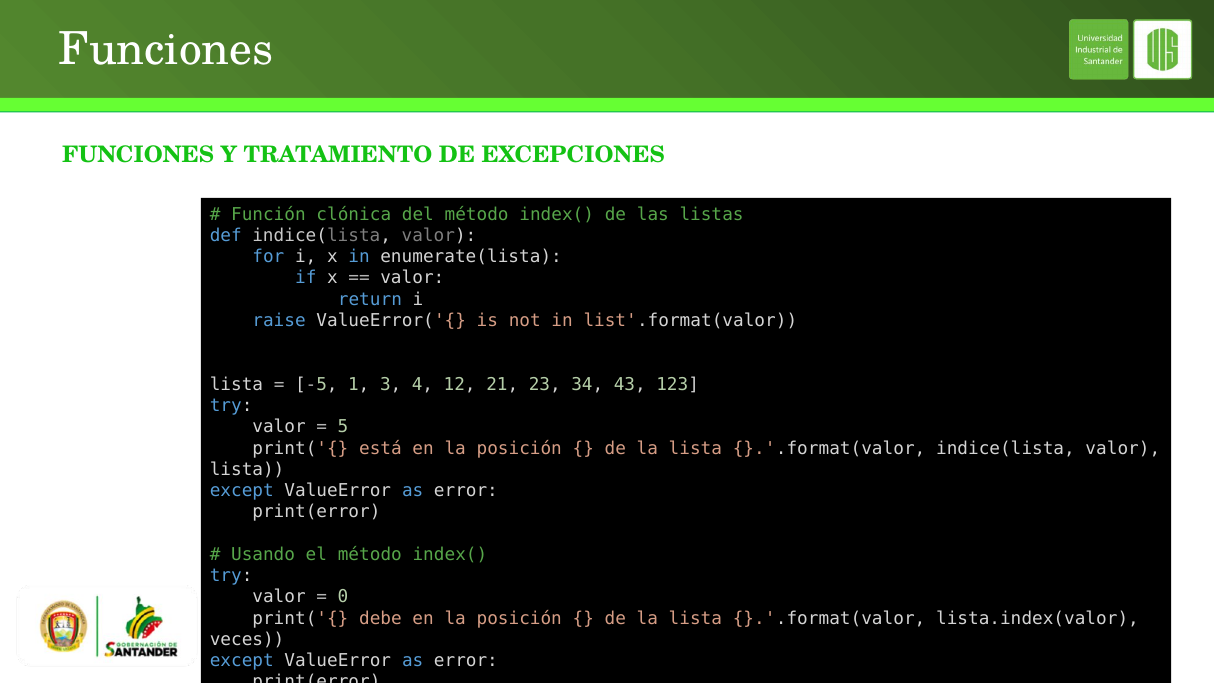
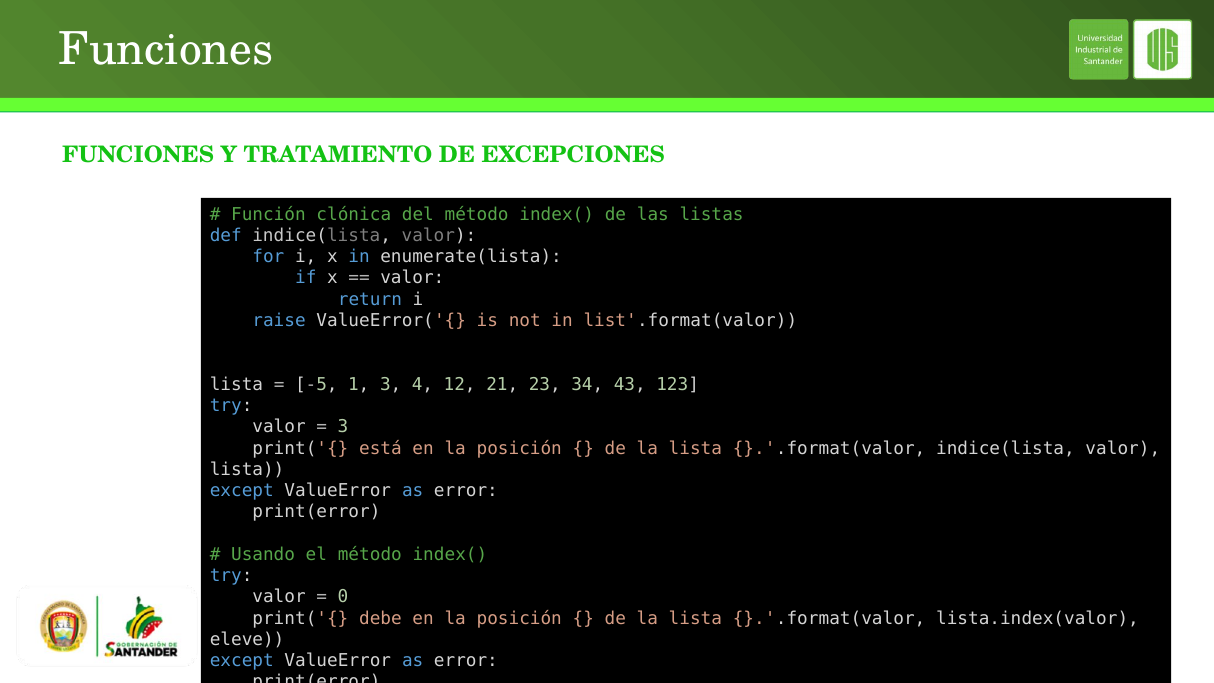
5: 5 -> 3 (343, 427)
veces: veces -> eleve (247, 639)
